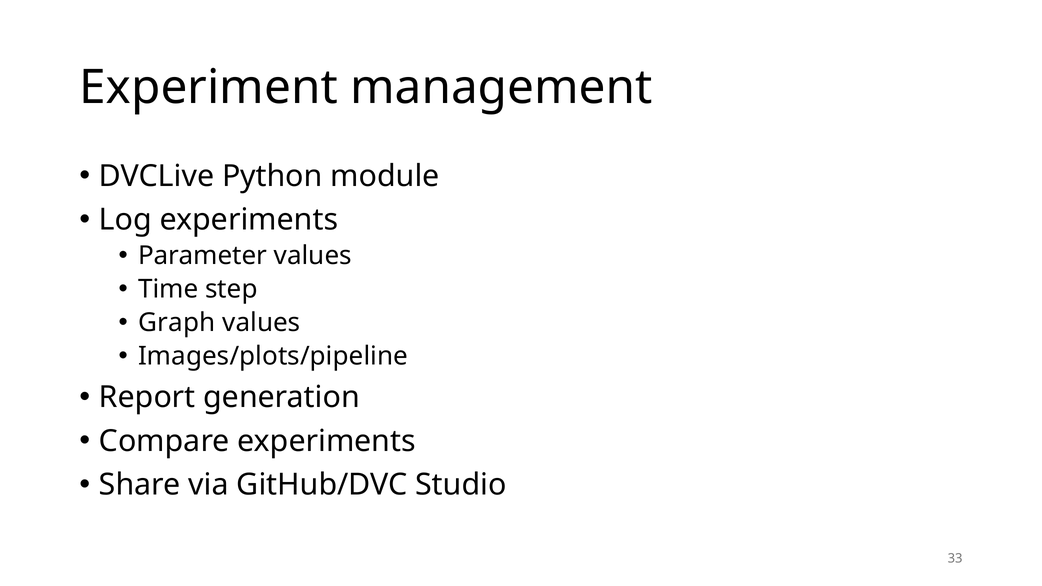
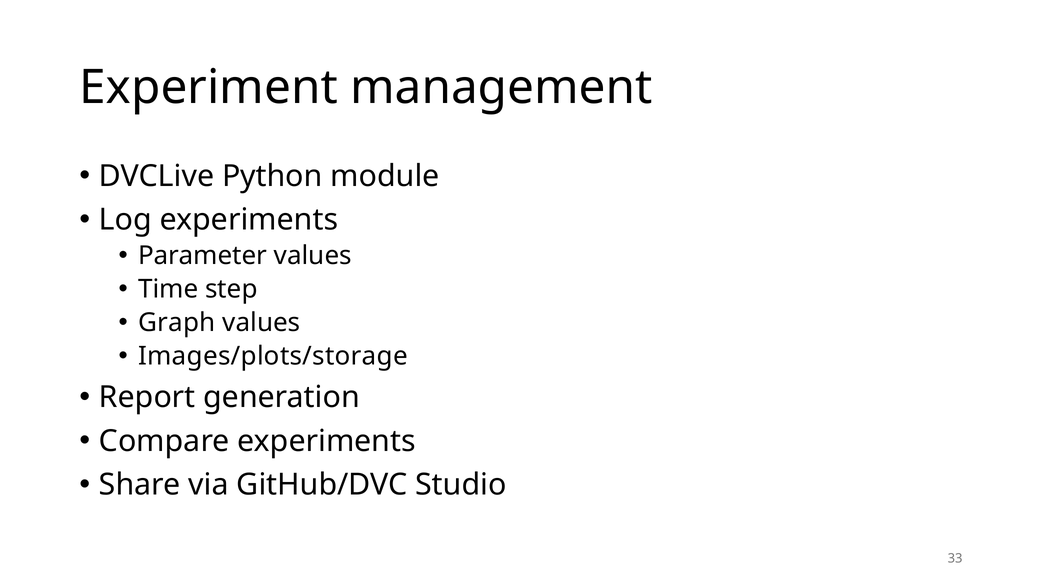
Images/plots/pipeline: Images/plots/pipeline -> Images/plots/storage (273, 356)
